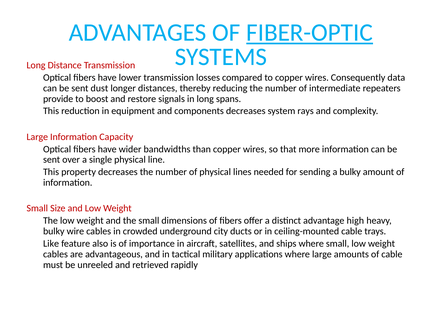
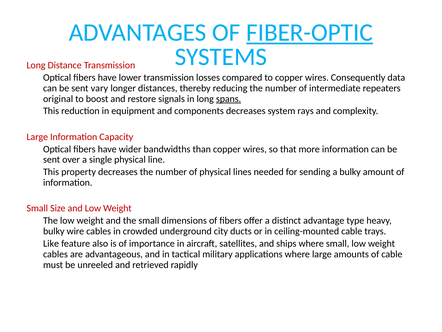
dust: dust -> vary (99, 88)
provide: provide -> original (58, 99)
spans underline: none -> present (229, 99)
high: high -> type (355, 220)
